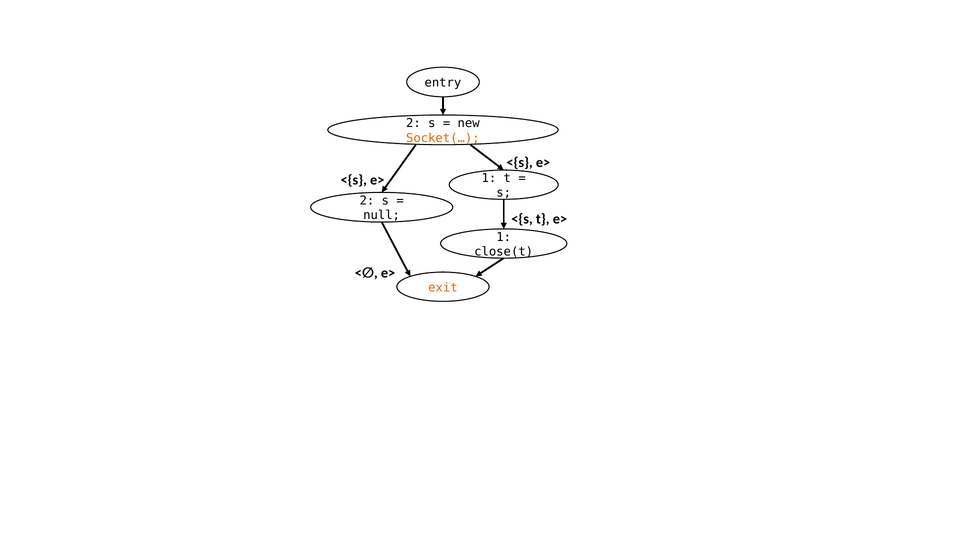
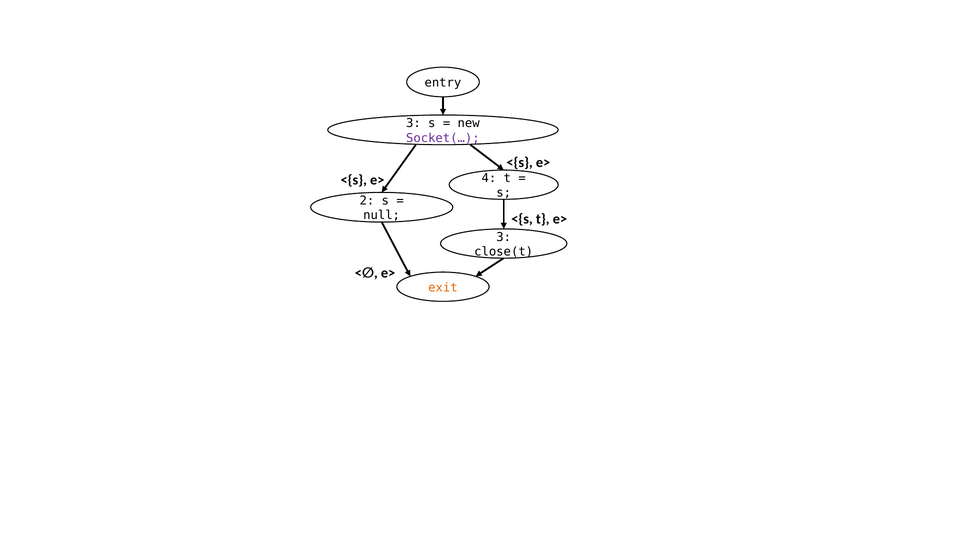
2: 2 -> 3 (413, 123)
Socket(… colour: orange -> purple (443, 138)
1: 1 -> 4 (489, 178)
1: 1 -> 3 (504, 237)
